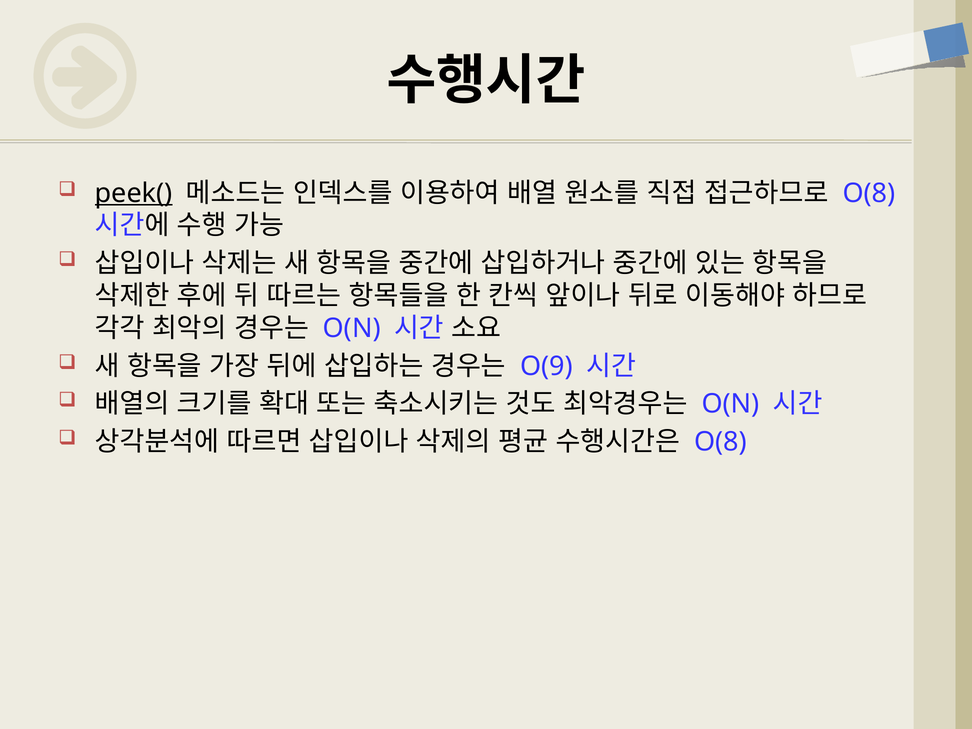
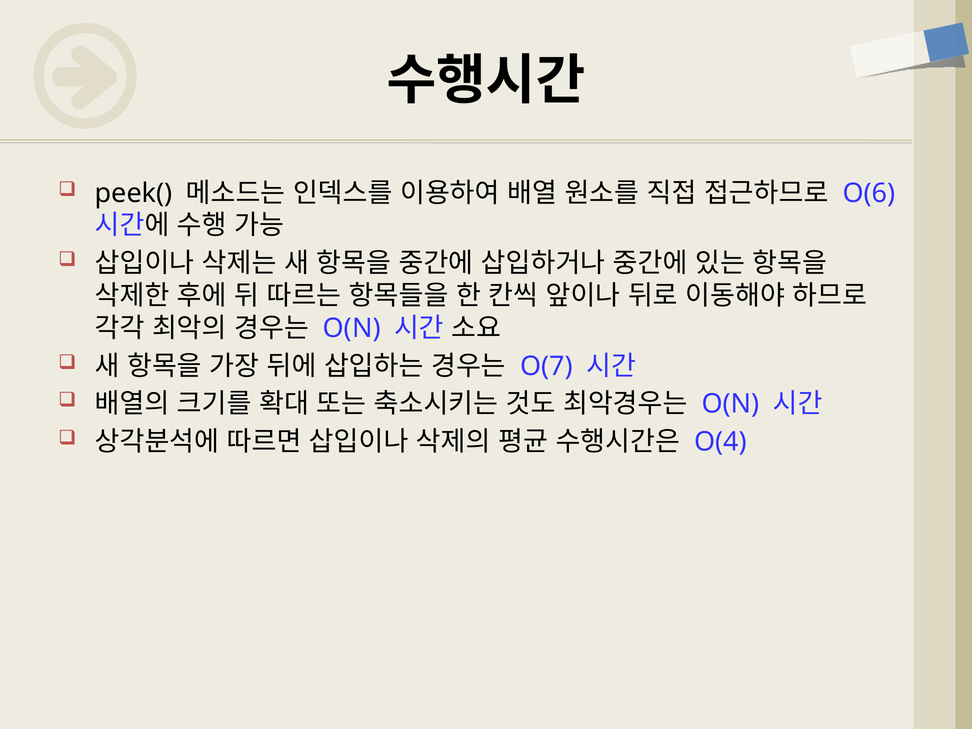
peek( underline: present -> none (134, 193)
O(8: O(8 -> O(6 (869, 193)
O(9: O(9 -> O(7 (546, 366)
O(8: O(8 -> O(4 (721, 442)
